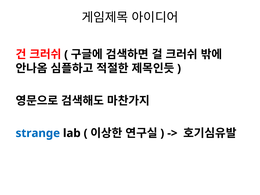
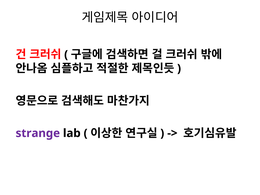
strange colour: blue -> purple (38, 133)
